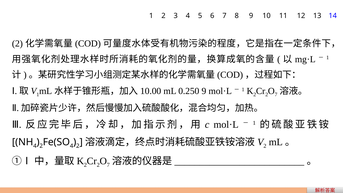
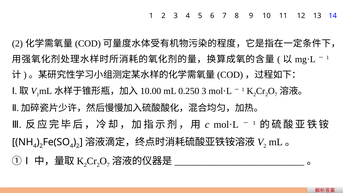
0.250 9: 9 -> 3 (204, 91)
